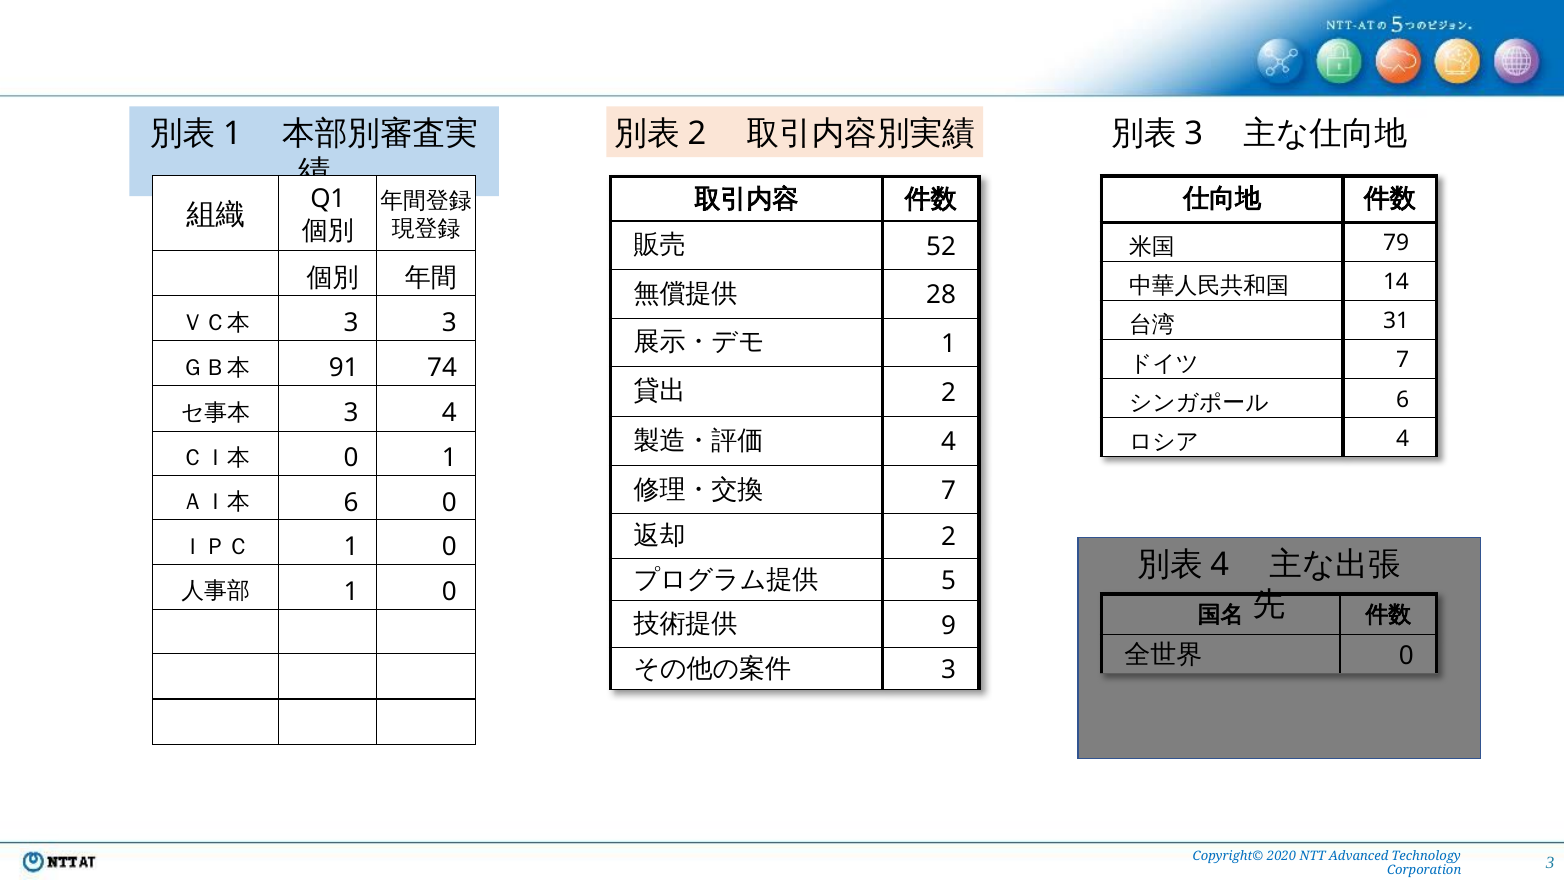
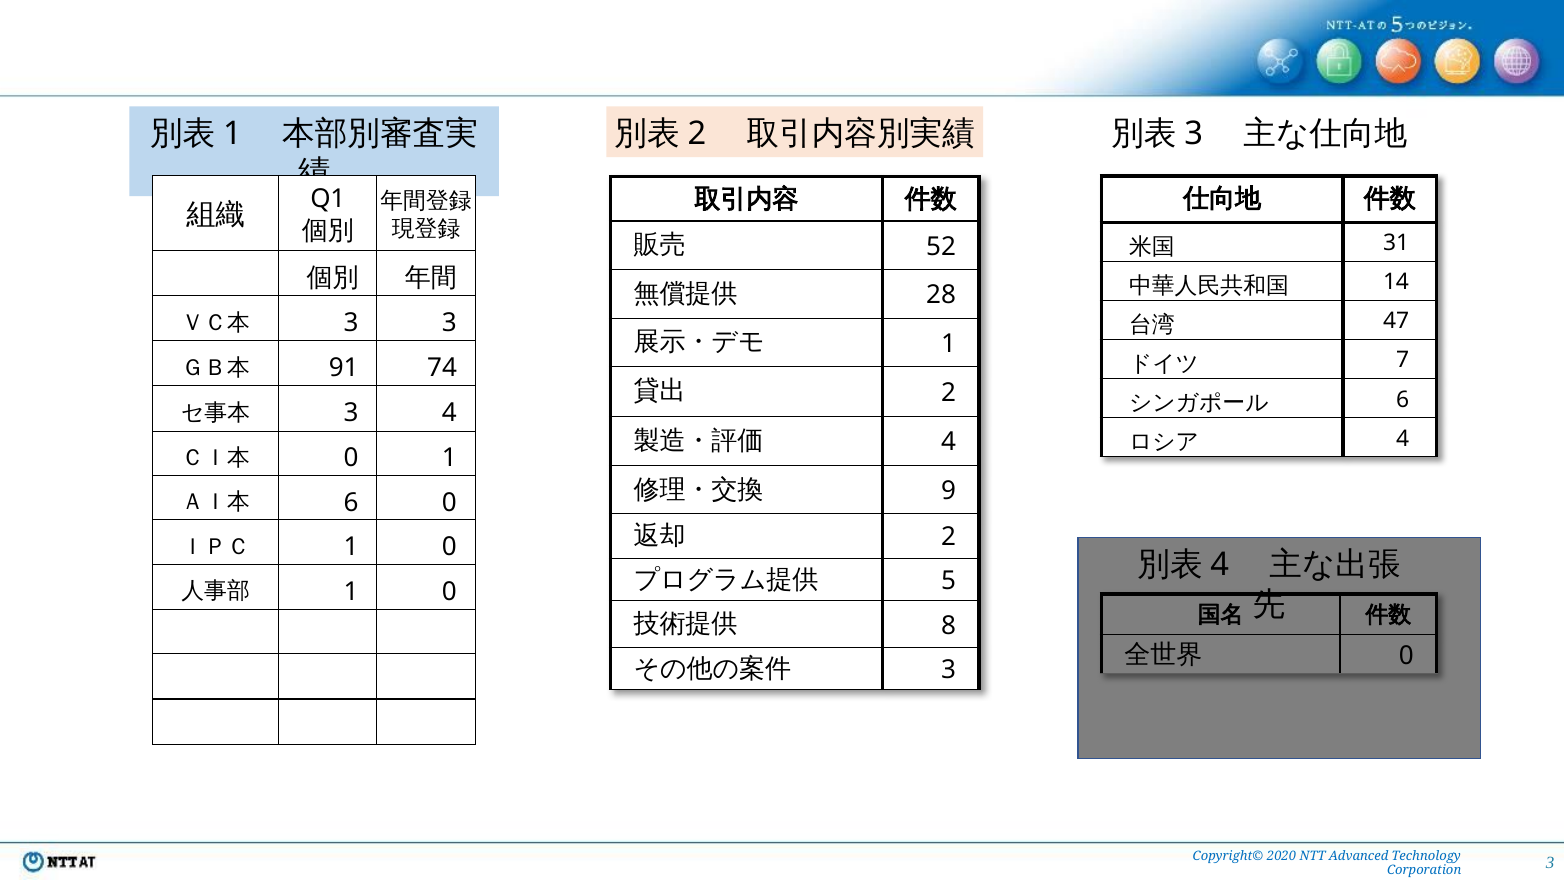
79: 79 -> 31 (1396, 243)
31: 31 -> 47 (1396, 321)
7: 7 -> 9 (948, 491)
9: 9 -> 8 (948, 625)
